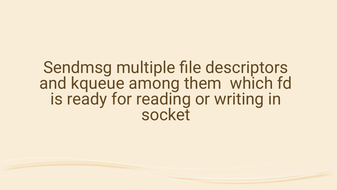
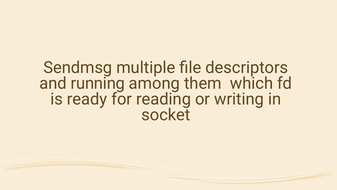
kqueue: kqueue -> running (98, 83)
